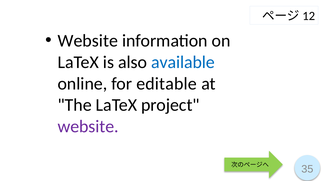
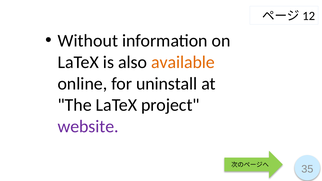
Website: Website -> Without (88, 41)
available colour: blue -> orange (183, 62)
editable: editable -> uninstall (167, 84)
